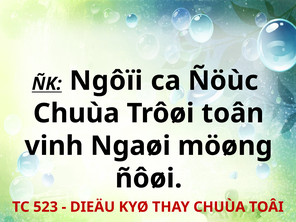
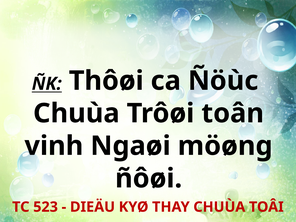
Ngôïi: Ngôïi -> Thôøi (106, 81)
